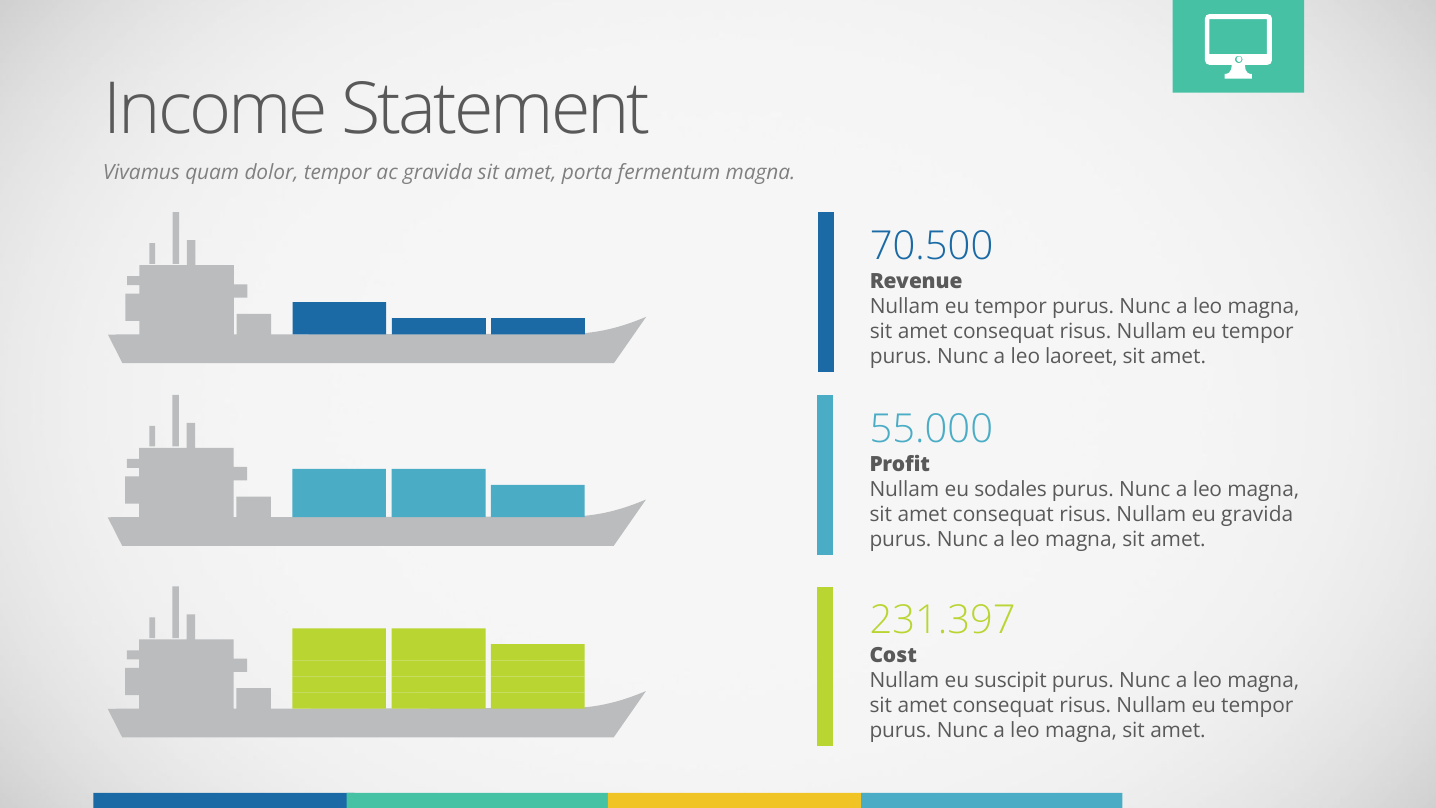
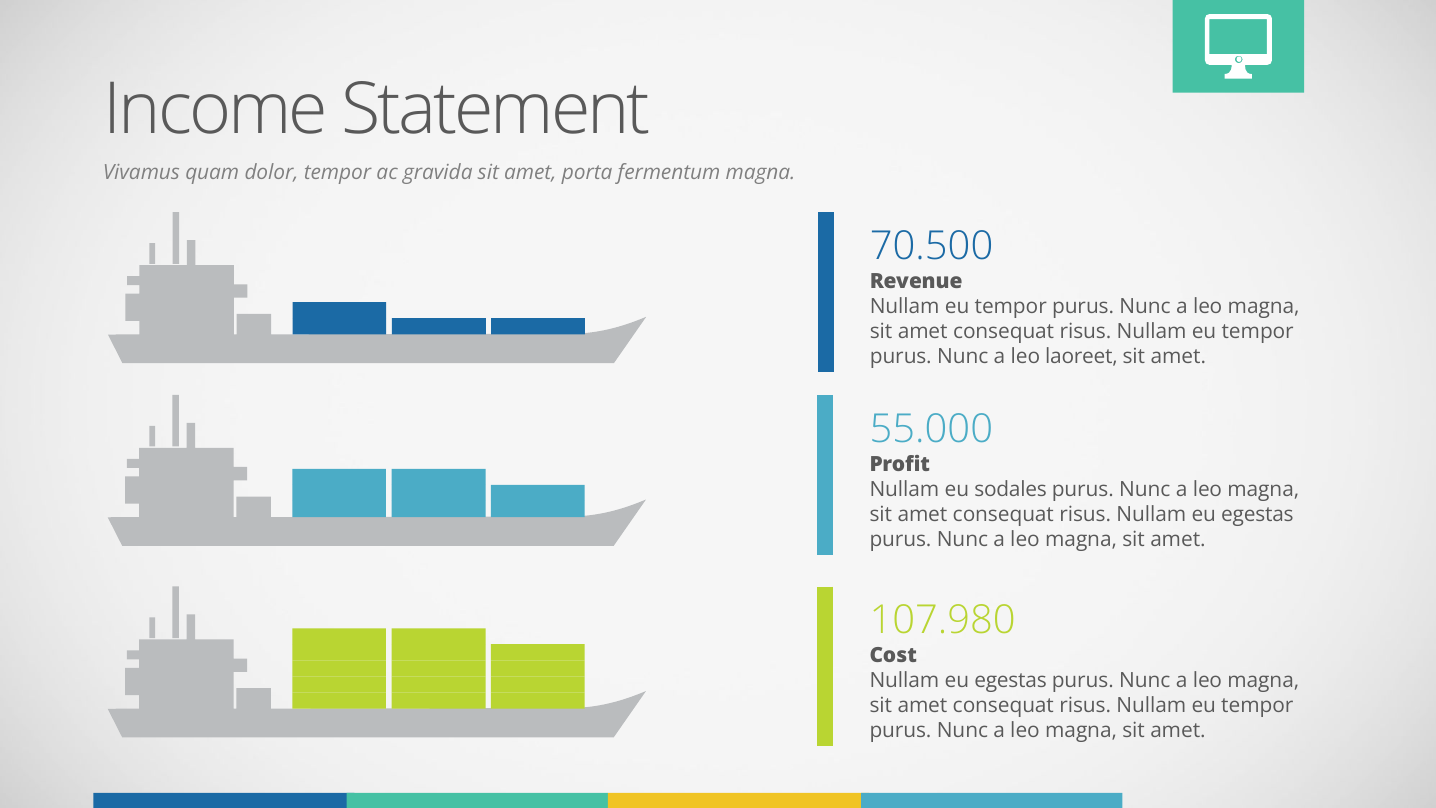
risus Nullam eu gravida: gravida -> egestas (1257, 514)
231.397: 231.397 -> 107.980 (943, 620)
suscipit: suscipit -> egestas (1011, 681)
